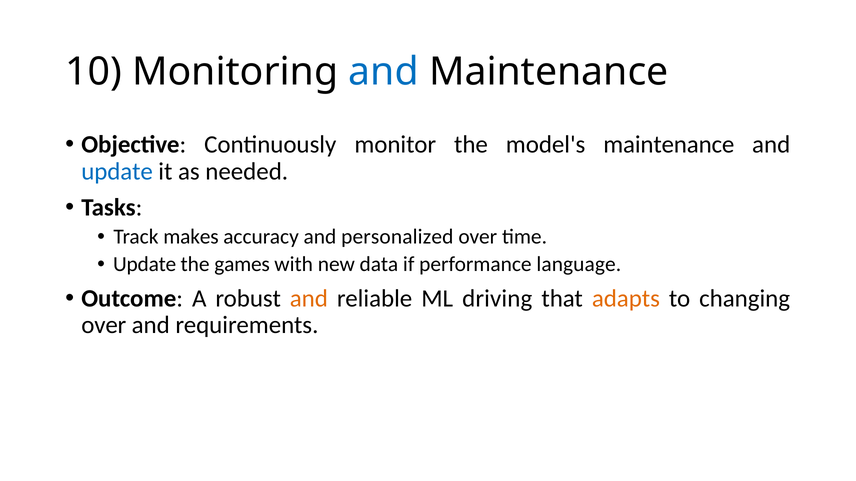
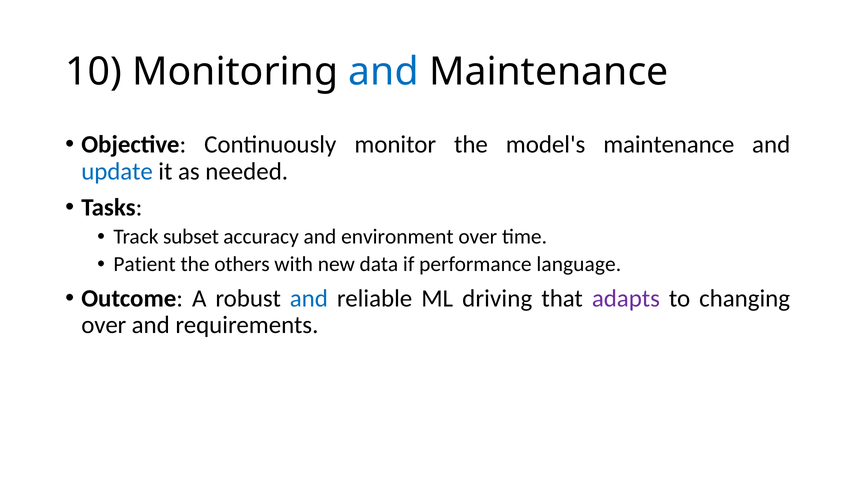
makes: makes -> subset (191, 237)
personalized: personalized -> environment (397, 237)
Update: Update -> Patient (145, 265)
games: games -> others (242, 265)
and colour: orange -> blue (309, 299)
adapts colour: orange -> purple (626, 299)
